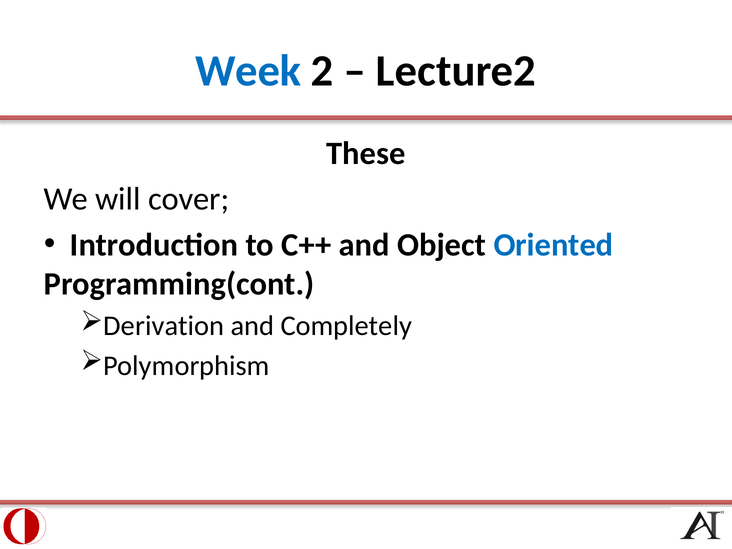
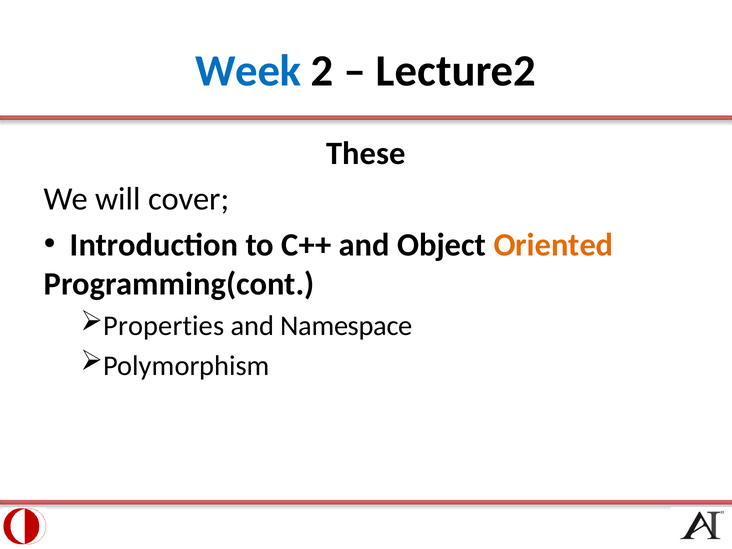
Oriented colour: blue -> orange (553, 245)
Derivation: Derivation -> Properties (164, 326)
Completely: Completely -> Namespace (346, 326)
